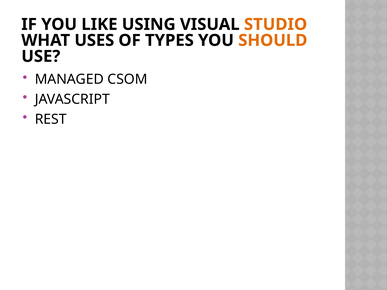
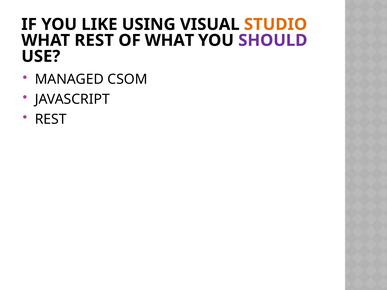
WHAT USES: USES -> REST (94, 40)
OF TYPES: TYPES -> WHAT (169, 40)
SHOULD colour: orange -> purple (273, 40)
